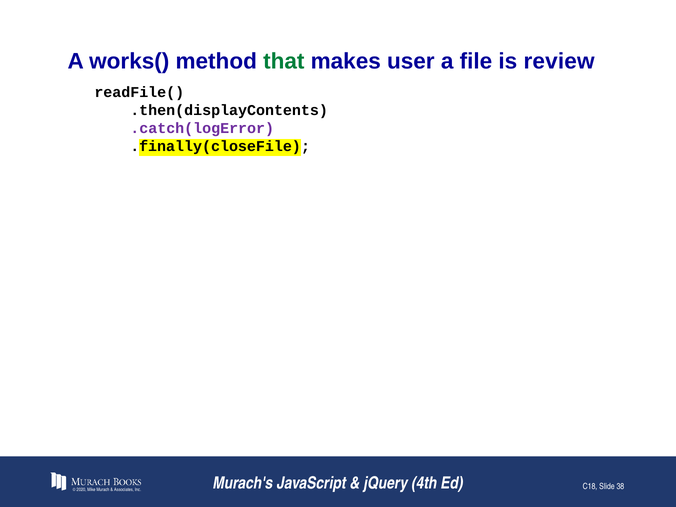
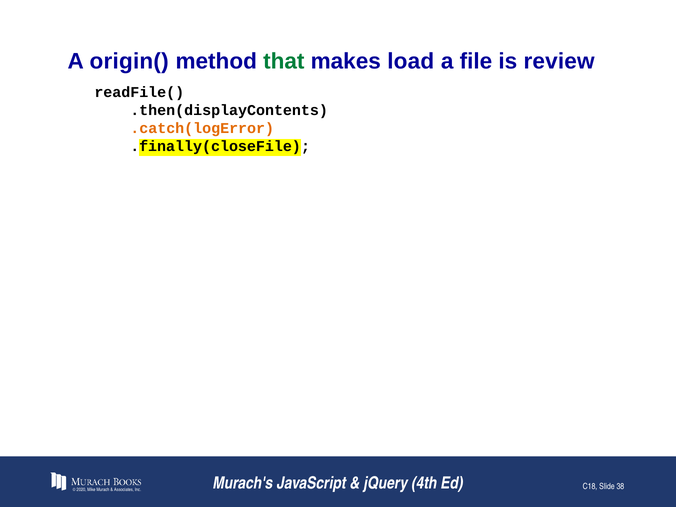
works(: works( -> origin( (129, 61)
user: user -> load (411, 61)
.catch(logError colour: purple -> orange (202, 128)
